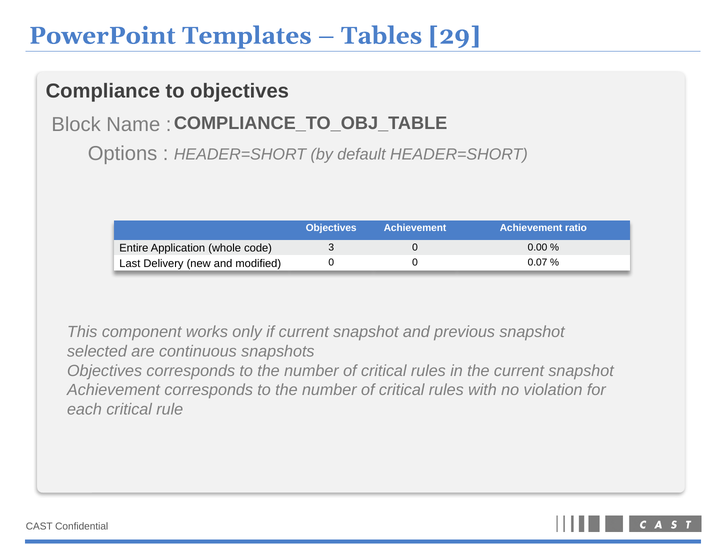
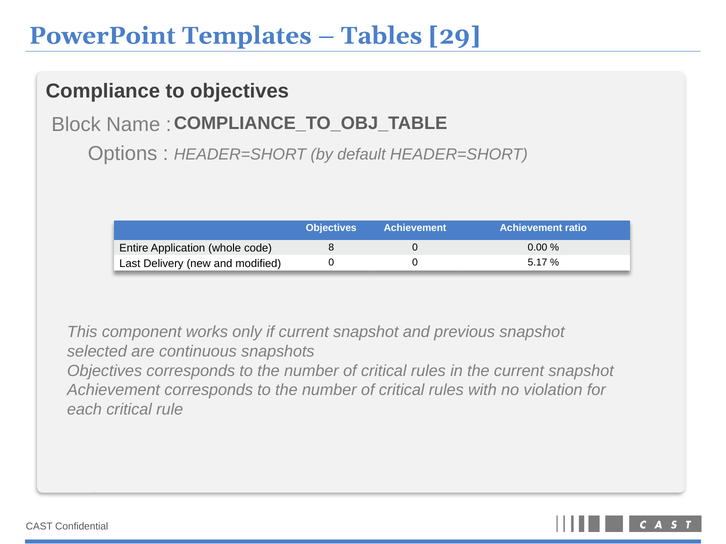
3: 3 -> 8 (331, 248)
0.07: 0.07 -> 5.17 (538, 263)
